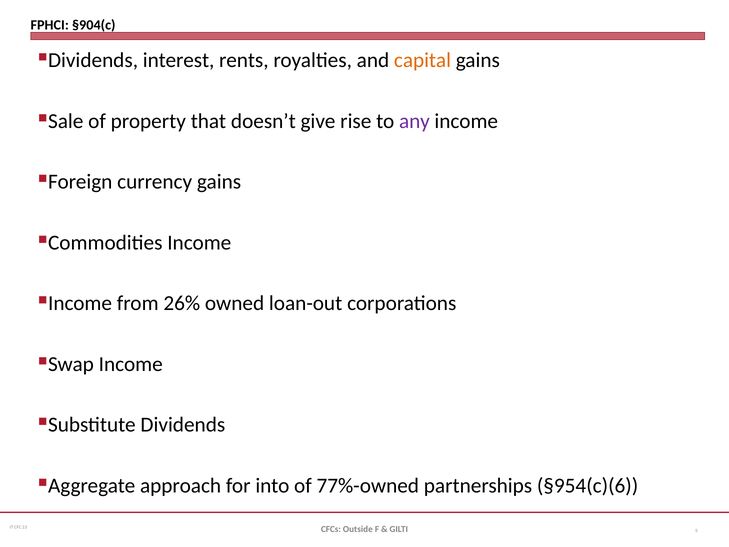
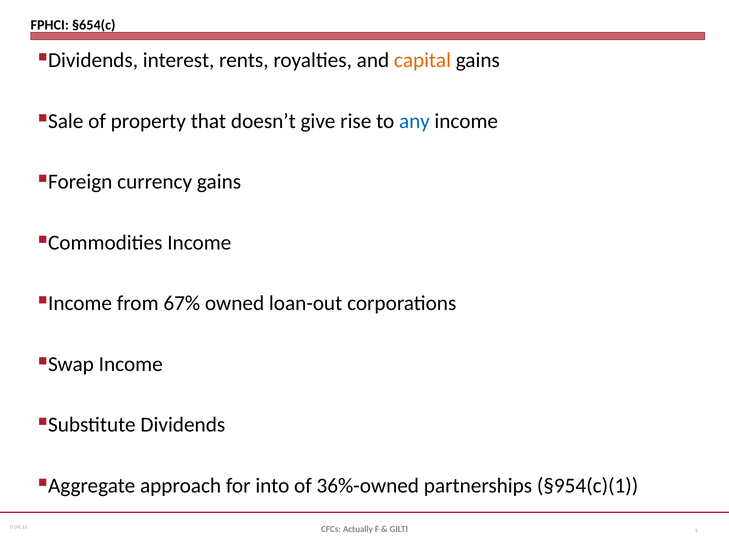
§904(c: §904(c -> §654(c (94, 25)
any colour: purple -> blue (414, 121)
26%: 26% -> 67% (182, 303)
77%-owned: 77%-owned -> 36%-owned (368, 485)
§954(c)(6: §954(c)(6 -> §954(c)(1 (588, 485)
Outside: Outside -> Actually (358, 529)
